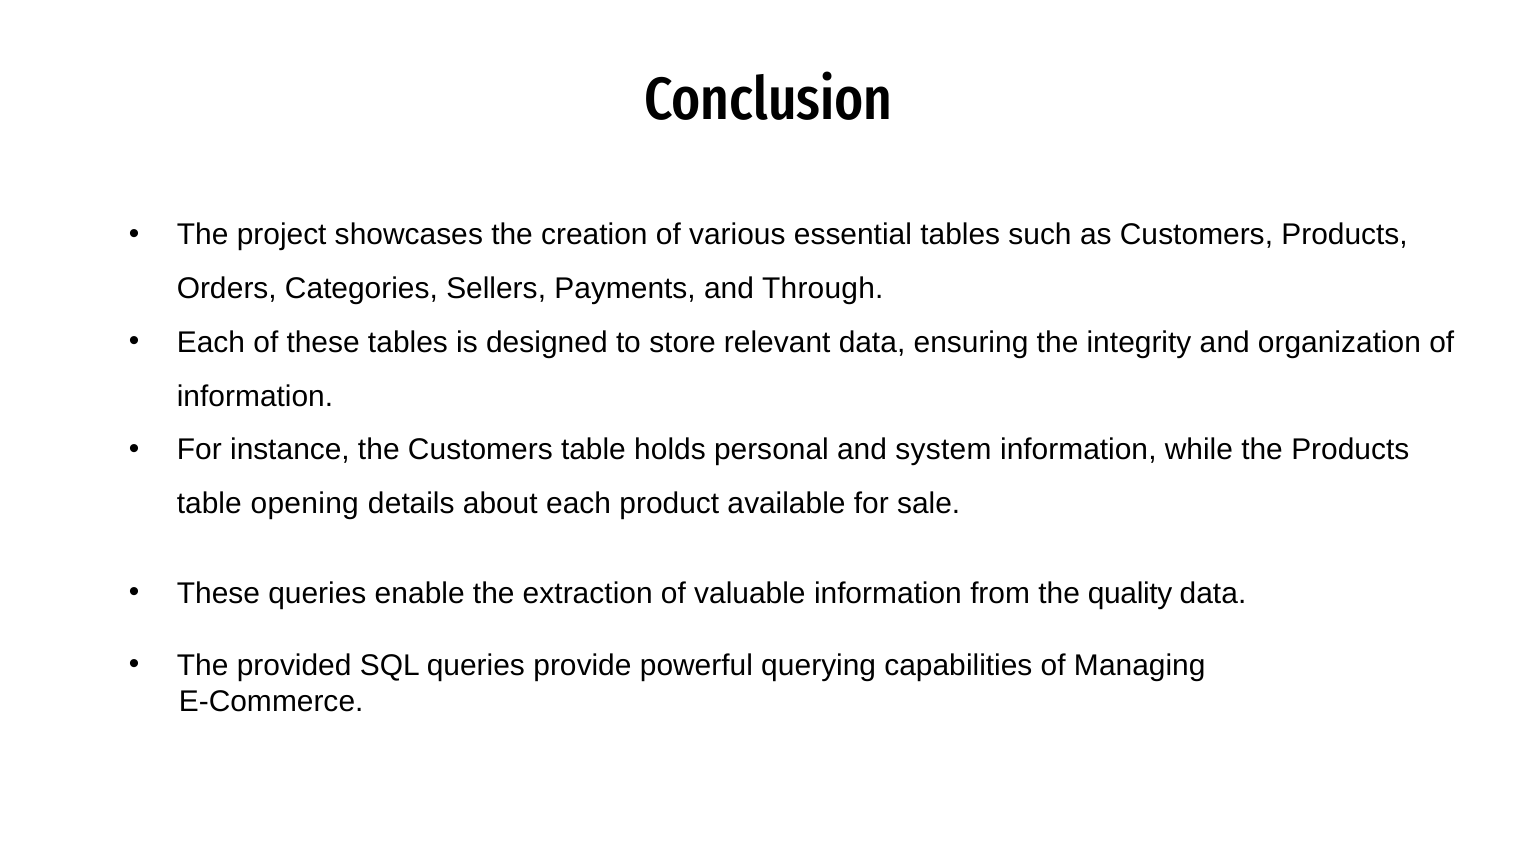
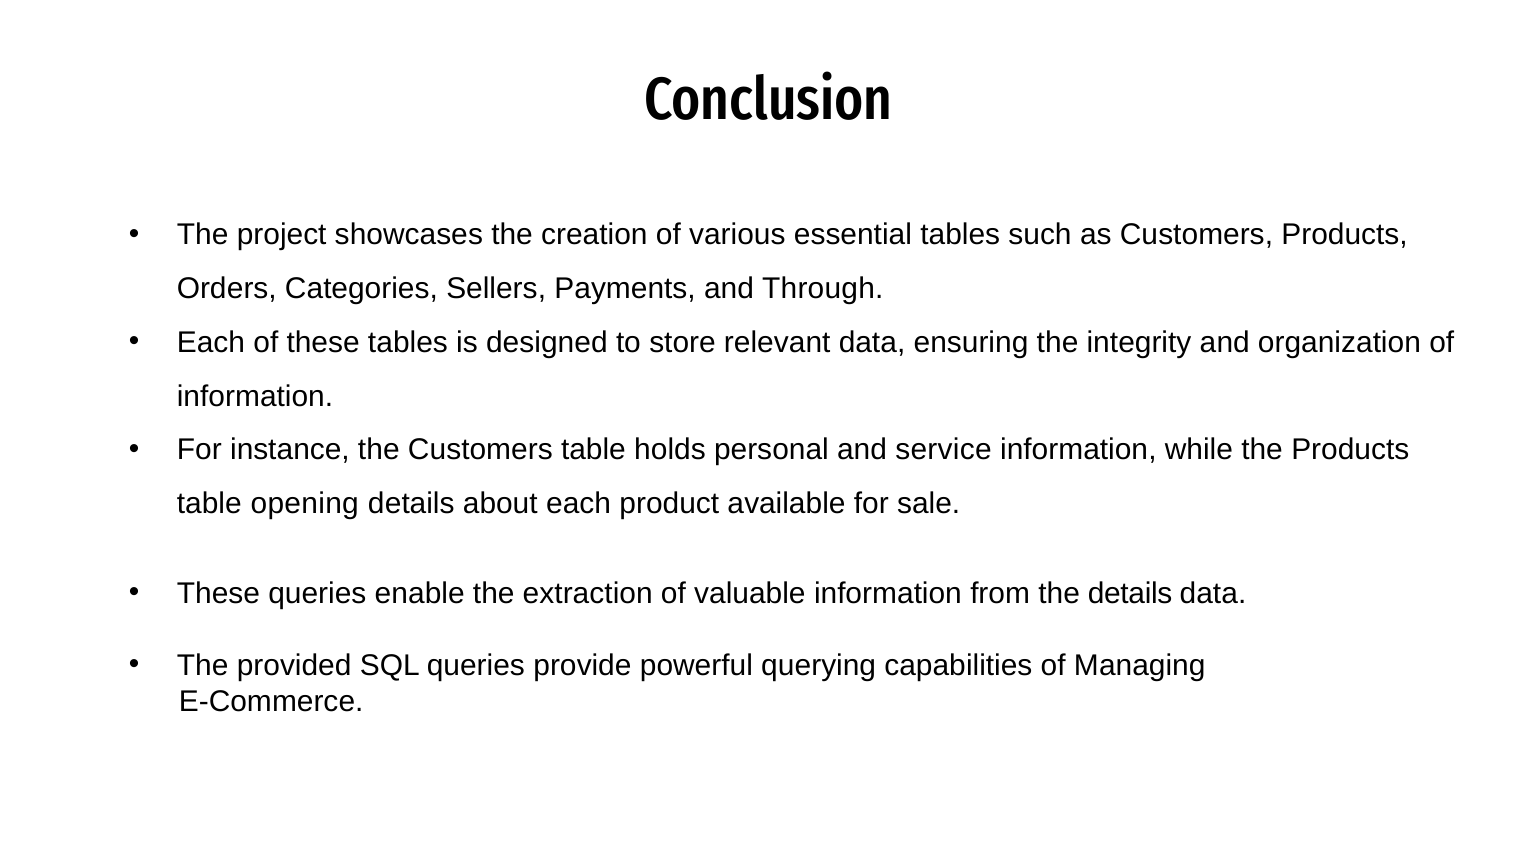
system: system -> service (943, 450)
the quality: quality -> details (1130, 593)
